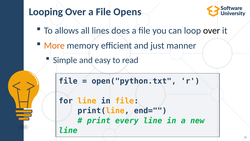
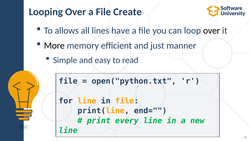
Opens: Opens -> Create (127, 12)
does: does -> have (121, 31)
More colour: orange -> black (54, 46)
